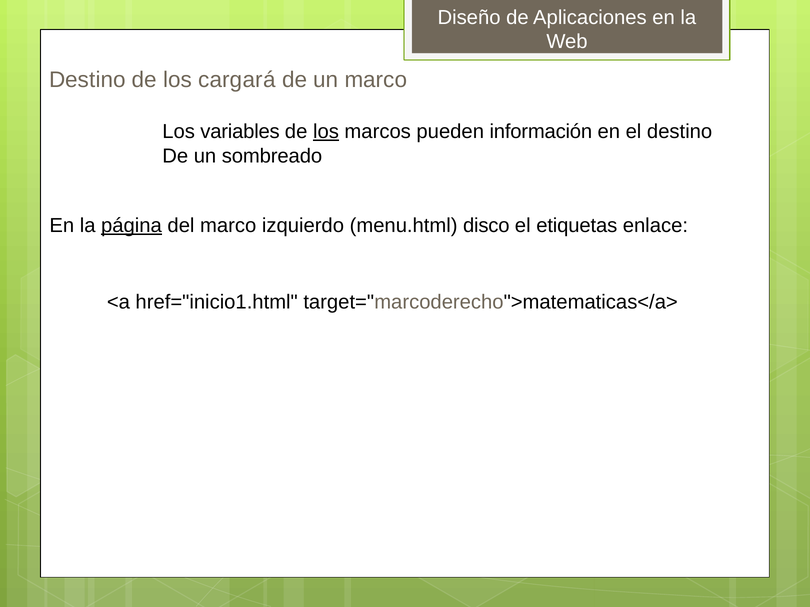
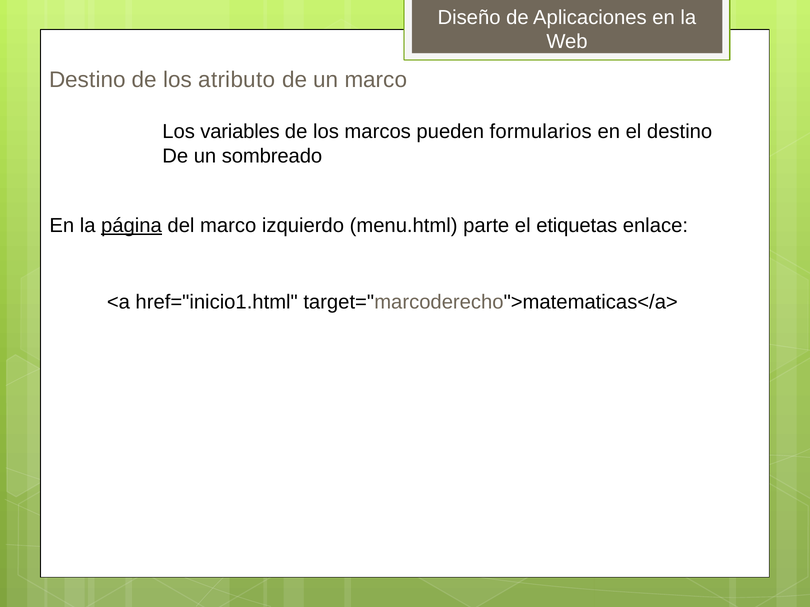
cargará: cargará -> atributo (237, 80)
los underline: present -> none (326, 132)
información: información -> formularios (541, 132)
disco: disco -> parte (486, 226)
